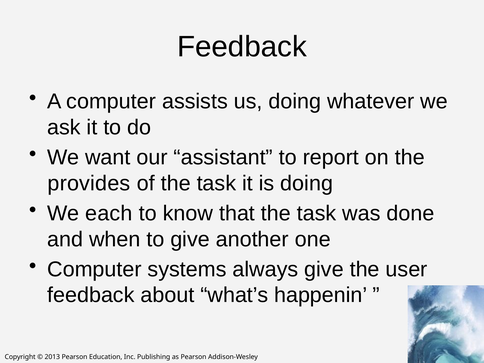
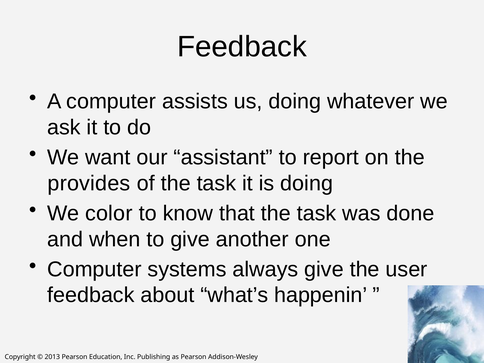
each: each -> color (109, 213)
